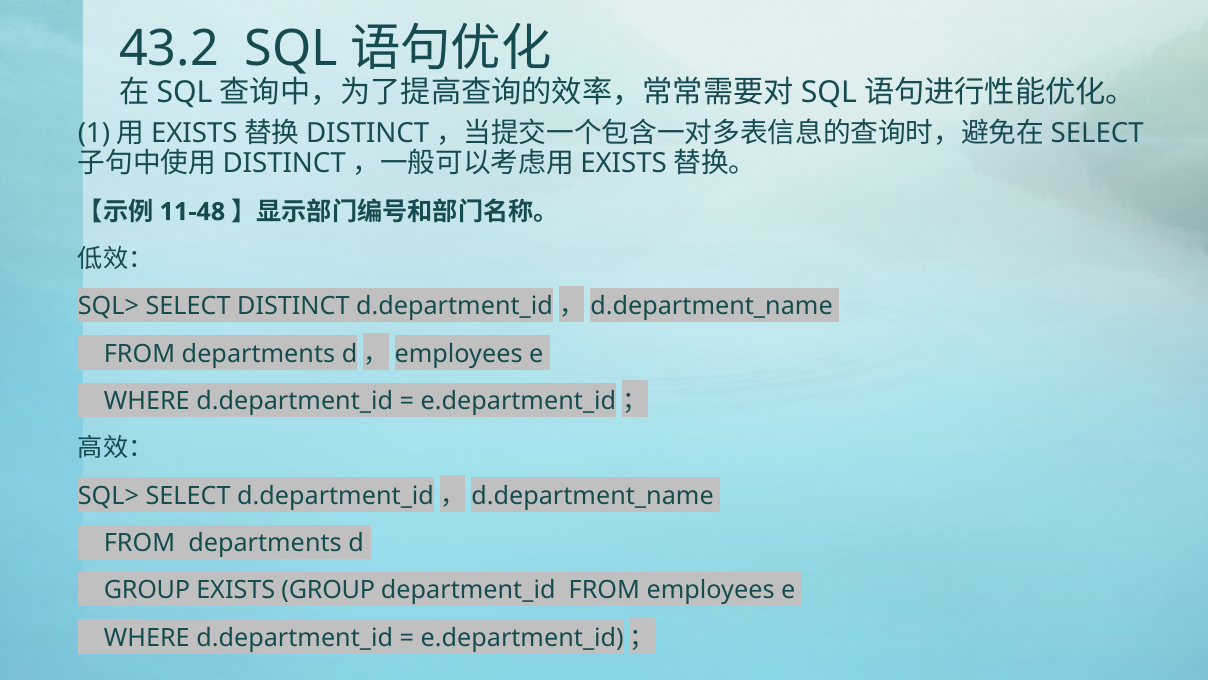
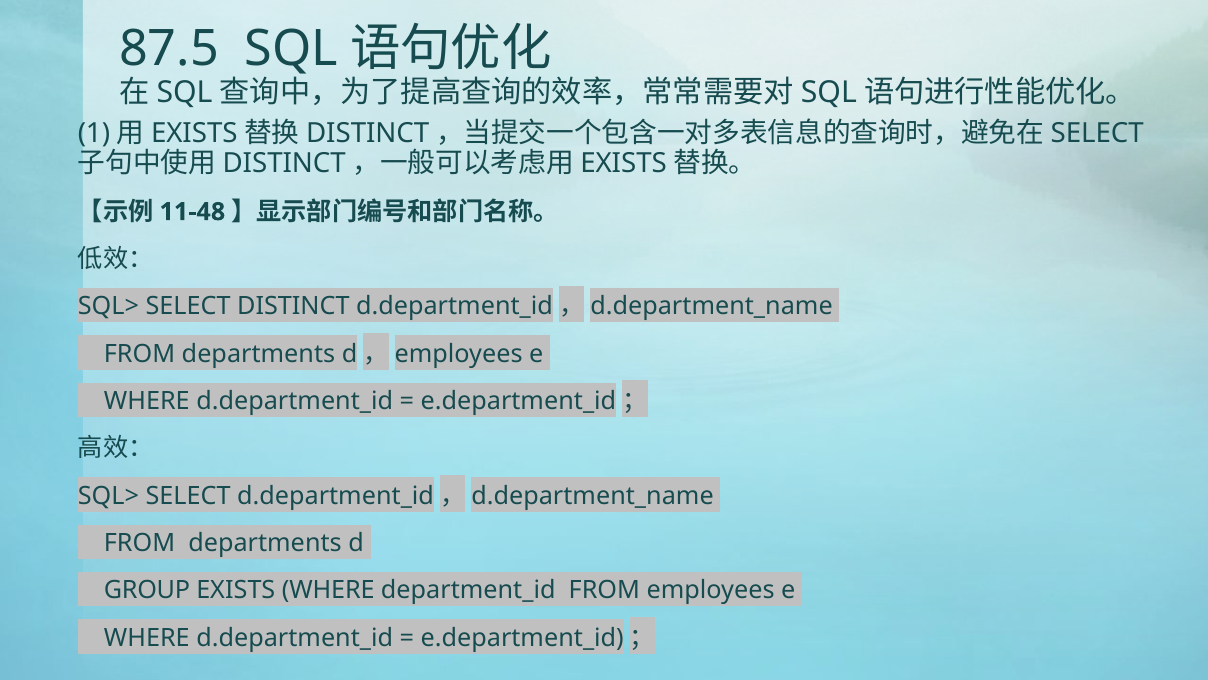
43.2: 43.2 -> 87.5 (169, 49)
EXISTS GROUP: GROUP -> WHERE (328, 590)
